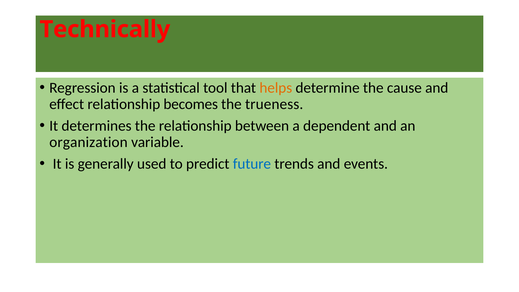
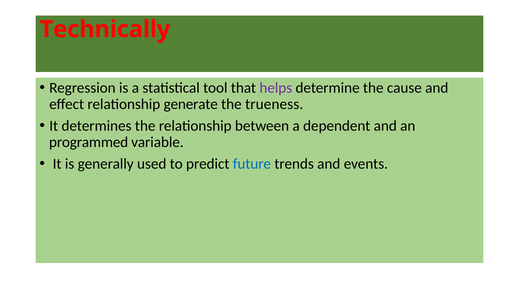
helps colour: orange -> purple (276, 88)
becomes: becomes -> generate (191, 104)
organization: organization -> programmed (89, 142)
